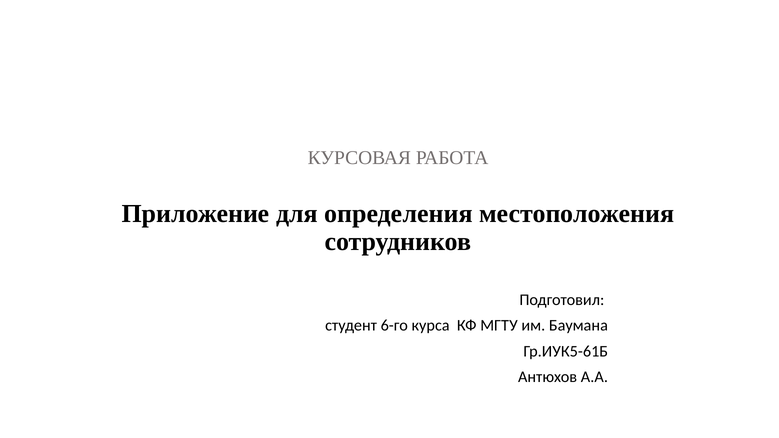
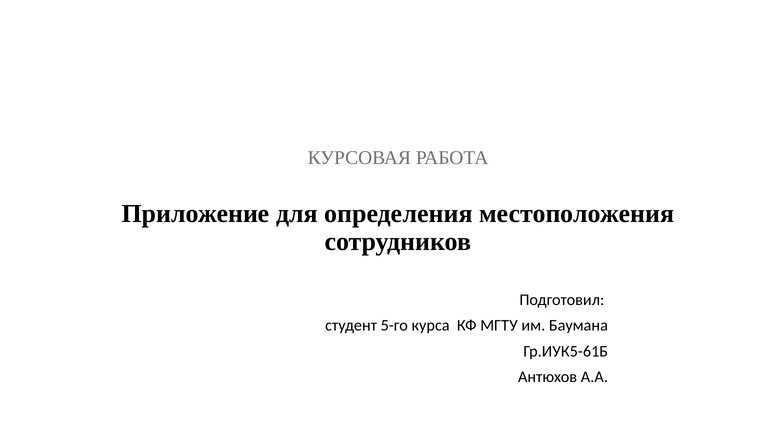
6-го: 6-го -> 5-го (394, 326)
